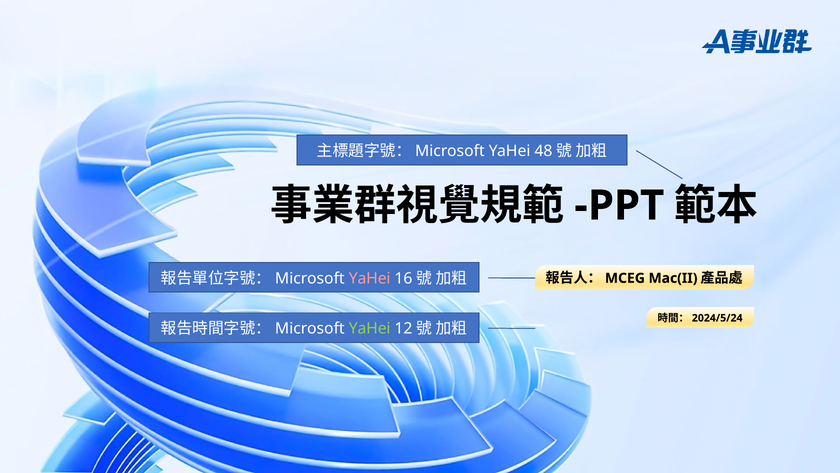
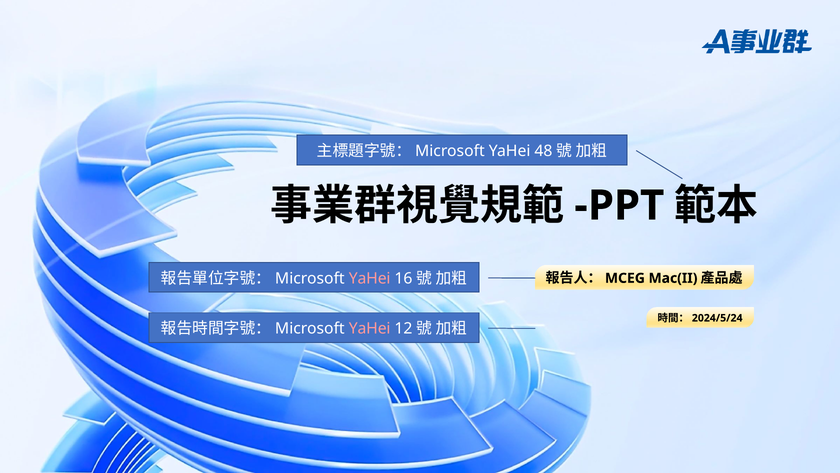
YaHei colour: light green -> pink (370, 328)
